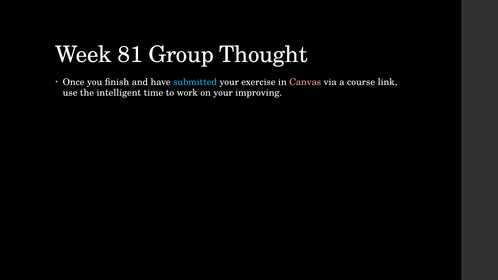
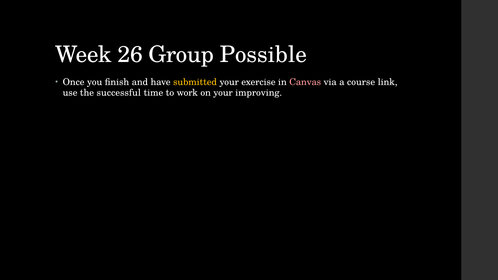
81: 81 -> 26 (130, 55)
Thought: Thought -> Possible (263, 55)
submitted colour: light blue -> yellow (195, 82)
intelligent: intelligent -> successful (119, 93)
